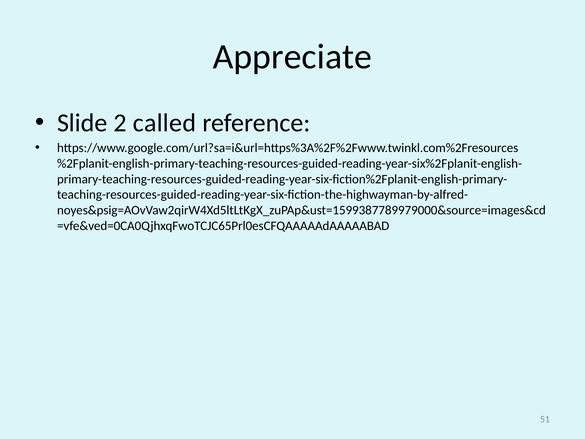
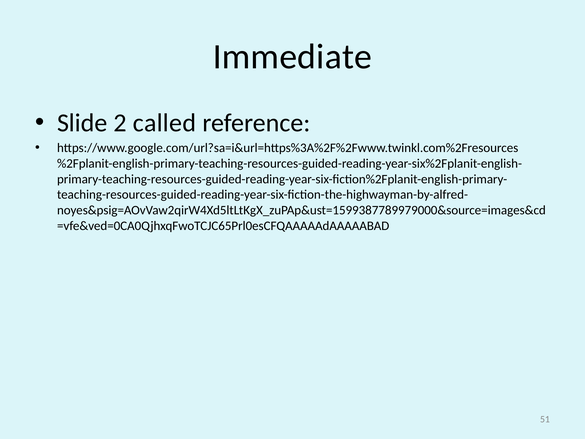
Appreciate: Appreciate -> Immediate (292, 57)
